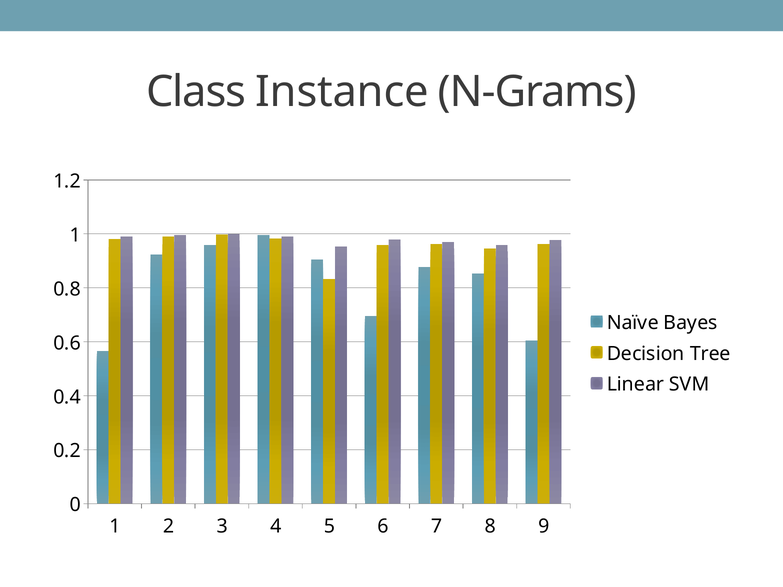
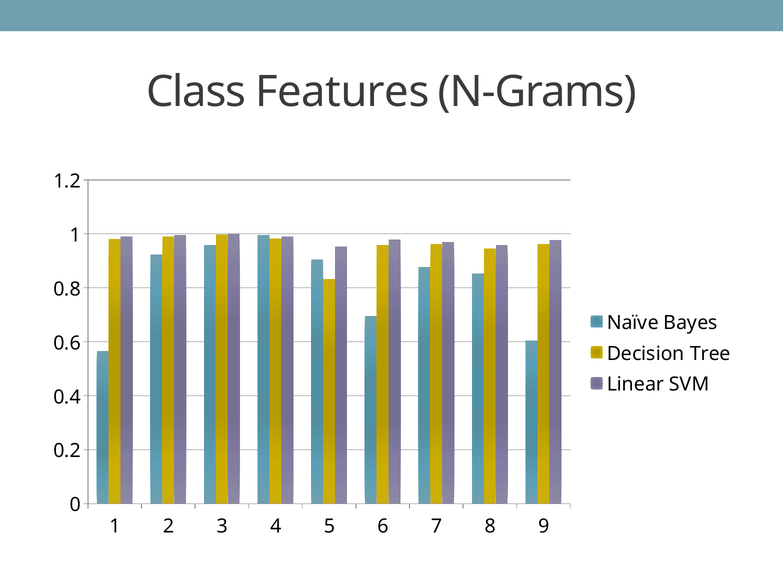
Instance: Instance -> Features (342, 92)
